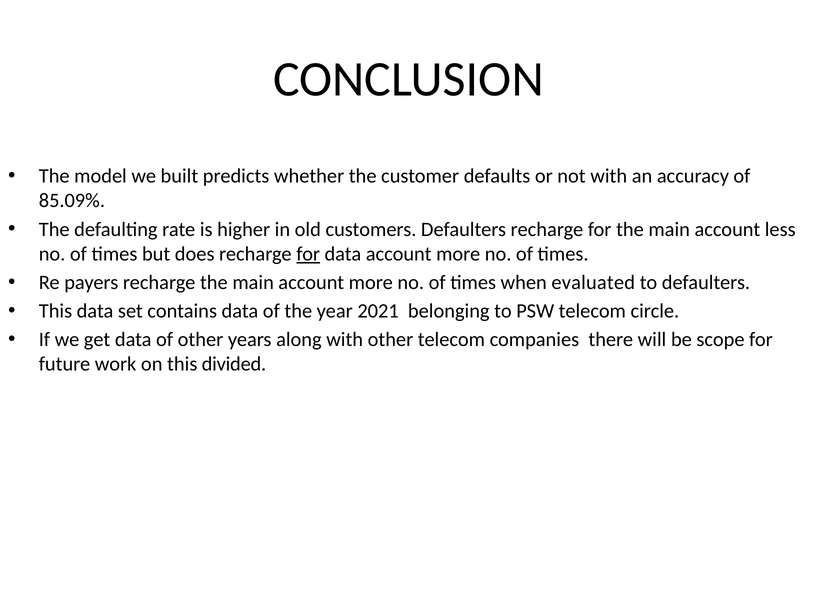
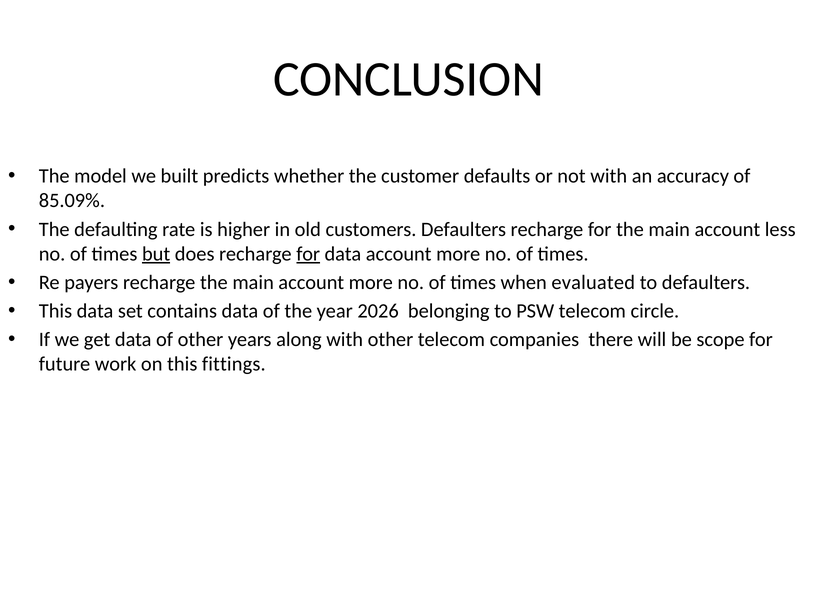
but underline: none -> present (156, 254)
2021: 2021 -> 2026 (378, 311)
divided: divided -> fittings (234, 364)
